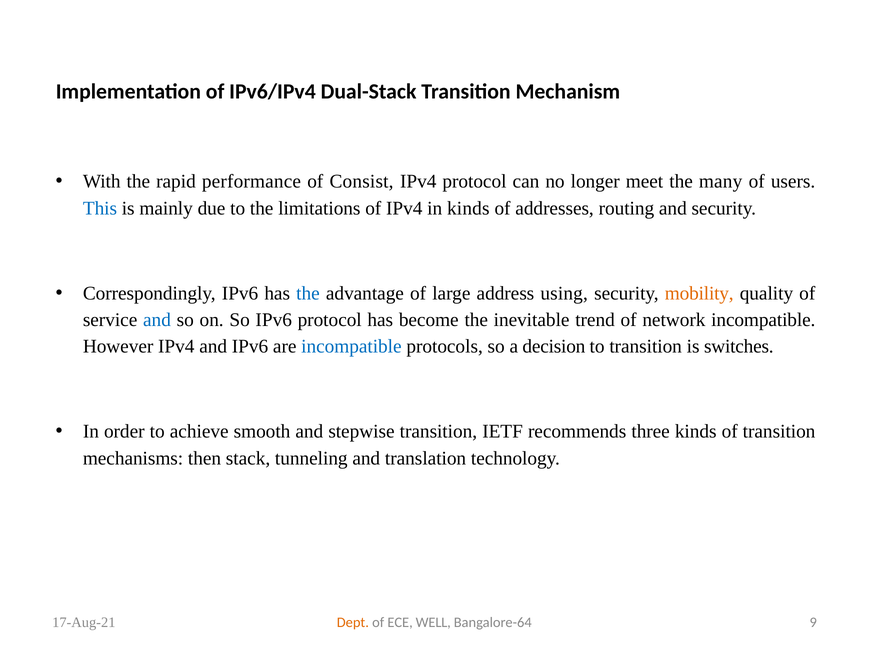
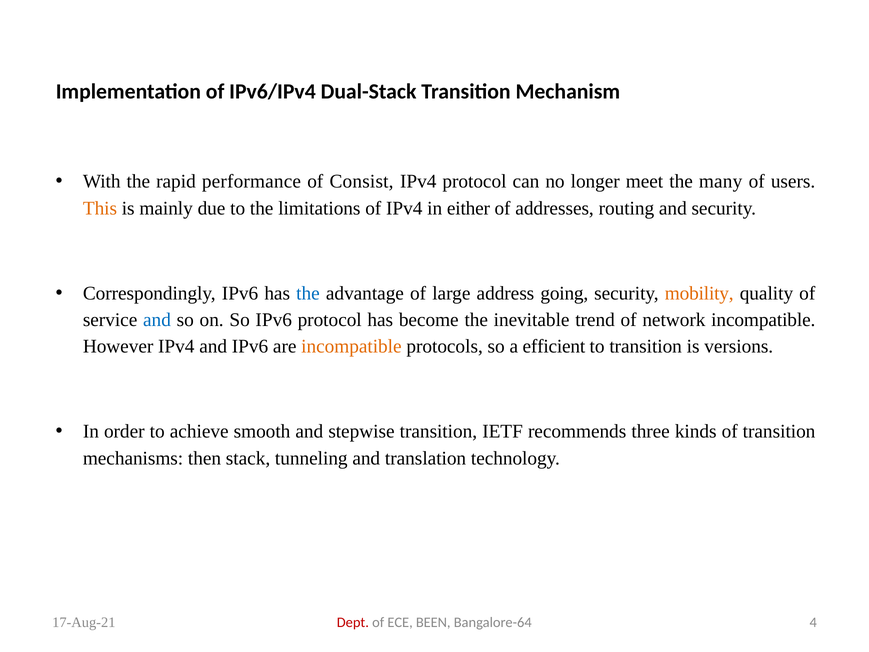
This colour: blue -> orange (100, 208)
in kinds: kinds -> either (468, 208)
using: using -> going (564, 293)
incompatible colour: blue -> orange (351, 346)
decision: decision -> efficient (554, 346)
switches: switches -> versions (739, 346)
Dept colour: orange -> red (353, 622)
WELL: WELL -> BEEN (433, 622)
9: 9 -> 4 (813, 622)
